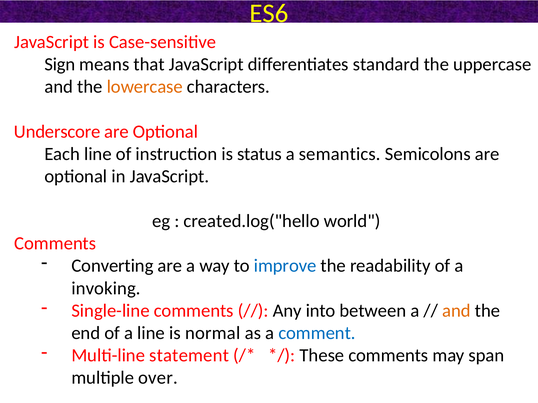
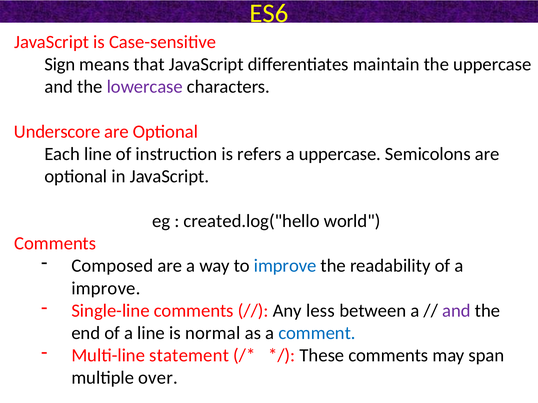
standard: standard -> maintain (386, 64)
lowercase colour: orange -> purple (145, 87)
status: status -> refers (259, 154)
a semantics: semantics -> uppercase (340, 154)
Converting: Converting -> Composed (112, 266)
invoking: invoking -> improve (106, 289)
into: into -> less (320, 311)
and colour: orange -> purple (456, 311)
